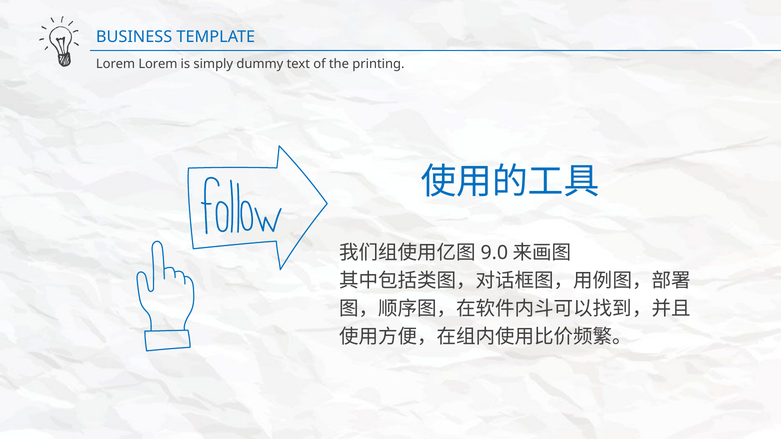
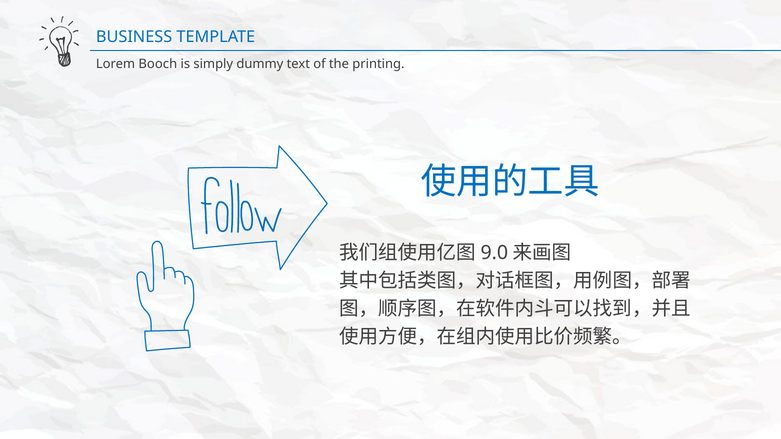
Lorem Lorem: Lorem -> Booch (158, 64)
